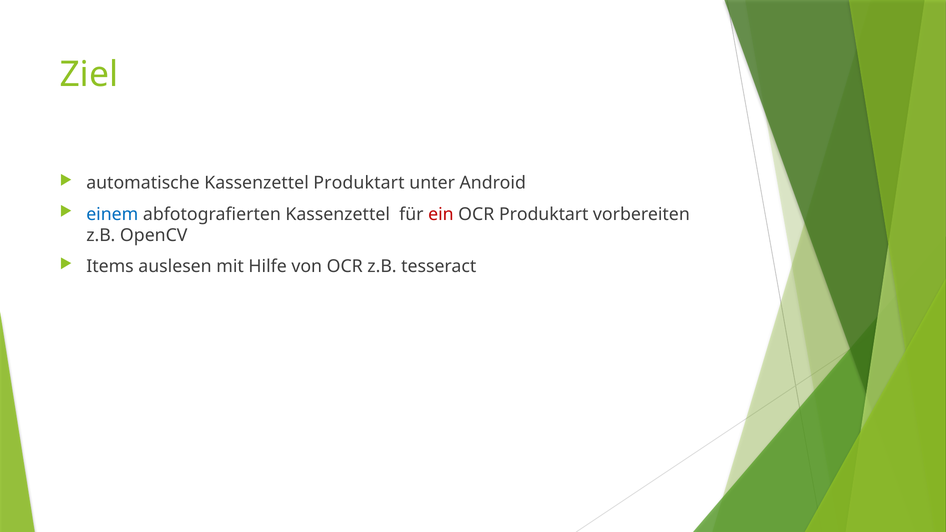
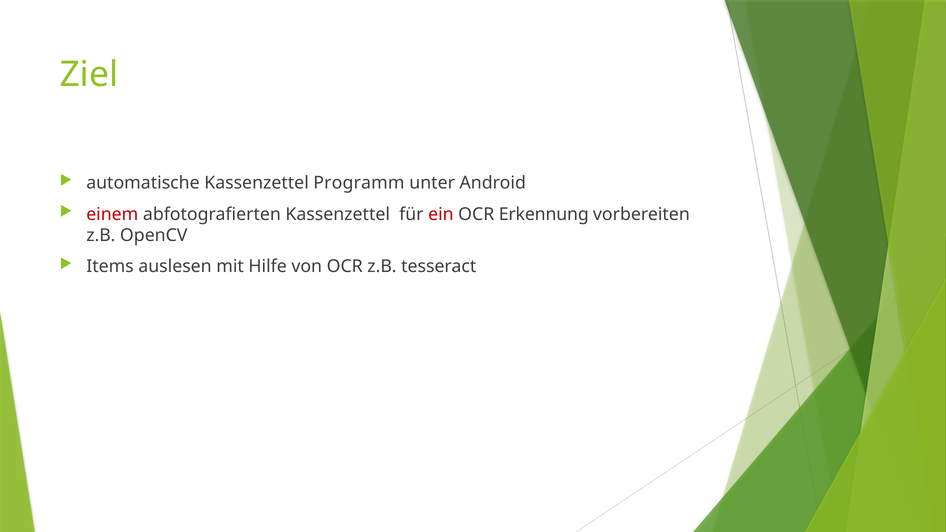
Kassenzettel Produktart: Produktart -> Programm (359, 183)
einem colour: blue -> red (112, 214)
OCR Produktart: Produktart -> Erkennung (544, 214)
